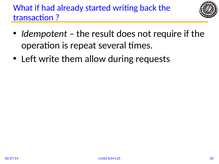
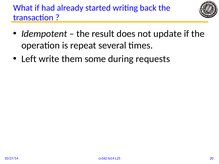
require: require -> update (168, 34)
allow: allow -> some (95, 59)
